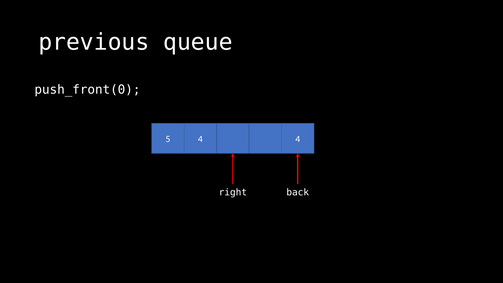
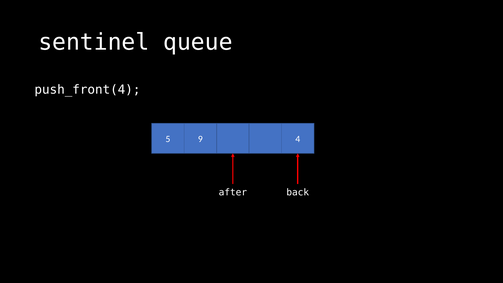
previous: previous -> sentinel (94, 42)
push_front(0: push_front(0 -> push_front(4 (87, 90)
5 4: 4 -> 9 (200, 139)
right: right -> after (233, 192)
